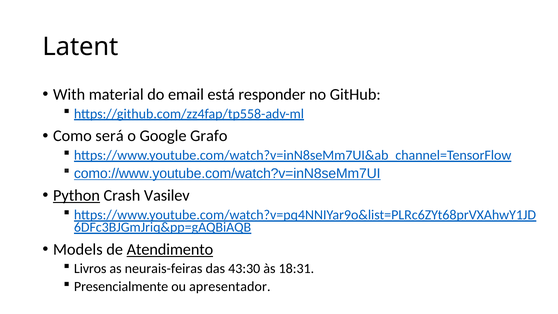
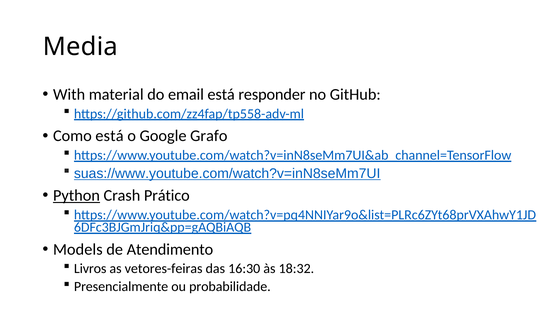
Latent: Latent -> Media (80, 47)
Como será: será -> está (109, 136)
como://www.youtube.com/watch?v=inN8seMm7UI: como://www.youtube.com/watch?v=inN8seMm7UI -> suas://www.youtube.com/watch?v=inN8seMm7UI (227, 173)
Vasilev: Vasilev -> Prático (167, 195)
Atendimento underline: present -> none (170, 249)
neurais-feiras: neurais-feiras -> vetores-feiras (164, 269)
43:30: 43:30 -> 16:30 (244, 269)
18:31: 18:31 -> 18:32 (296, 269)
apresentador: apresentador -> probabilidade (230, 286)
